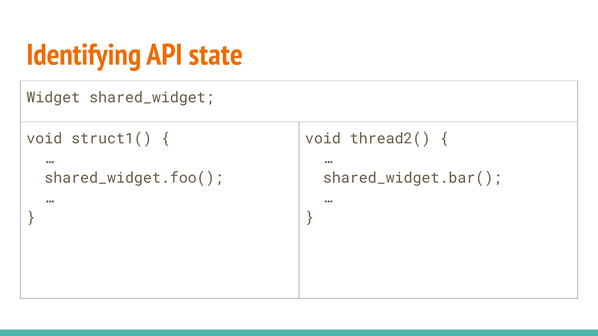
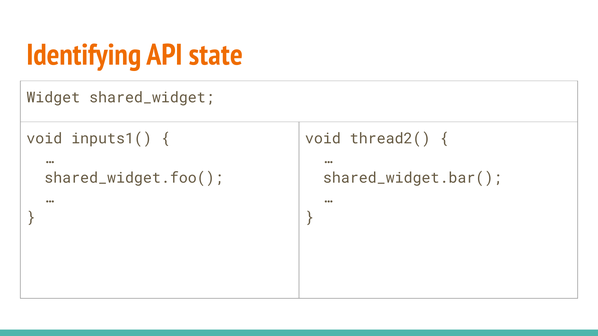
struct1(: struct1( -> inputs1( (112, 139)
